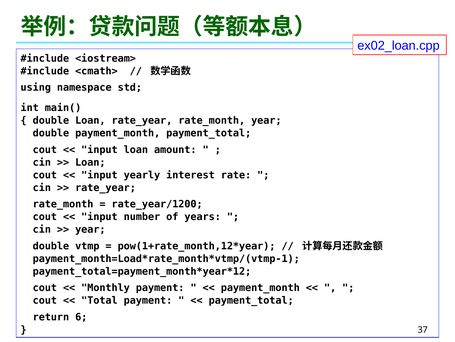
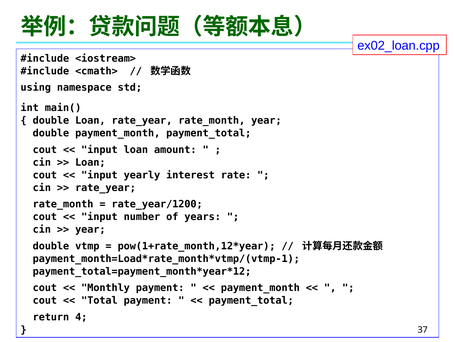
6: 6 -> 4 (81, 316)
